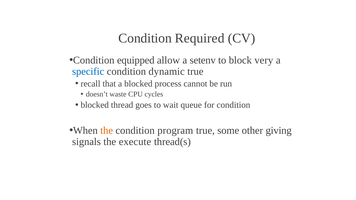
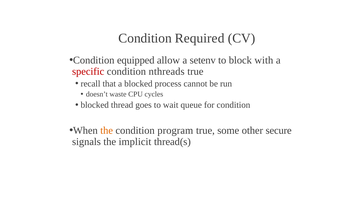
very: very -> with (264, 60)
specific colour: blue -> red (88, 71)
dynamic: dynamic -> nthreads (167, 71)
giving: giving -> secure (279, 131)
execute: execute -> implicit (135, 142)
